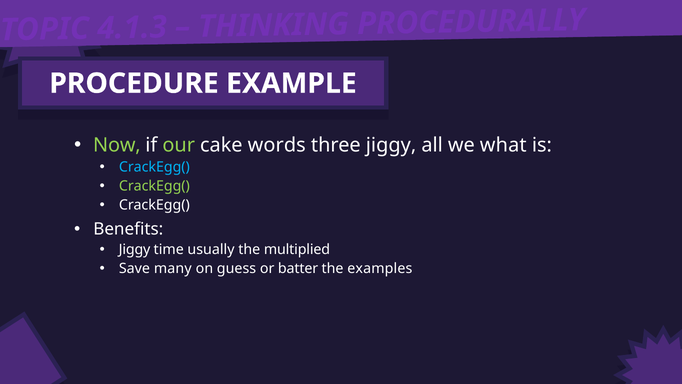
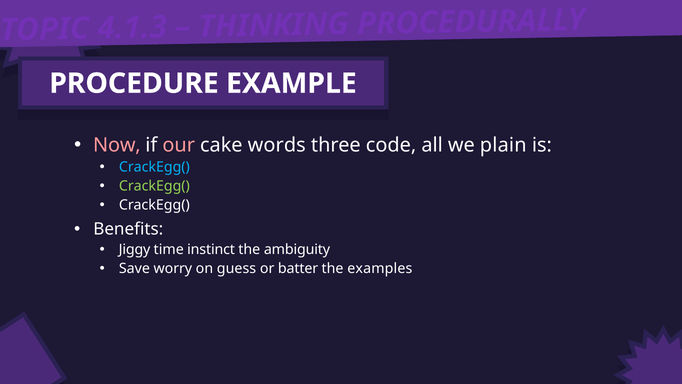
Now colour: light green -> pink (117, 145)
our colour: light green -> pink (179, 145)
three jiggy: jiggy -> code (391, 145)
what: what -> plain (503, 145)
usually: usually -> instinct (211, 249)
multiplied: multiplied -> ambiguity (297, 249)
many: many -> worry (173, 268)
